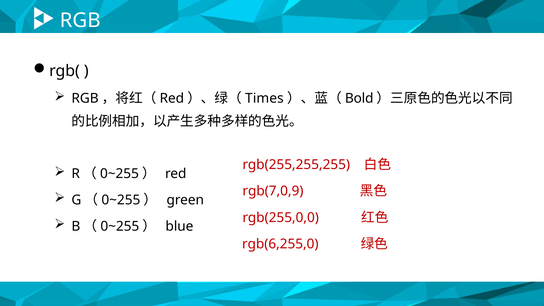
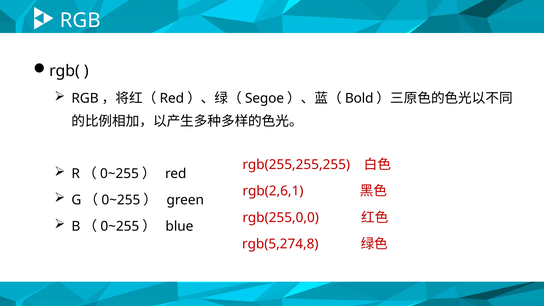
Times: Times -> Segoe (265, 99)
rgb(7,0,9: rgb(7,0,9 -> rgb(2,6,1 (273, 191)
rgb(6,255,0: rgb(6,255,0 -> rgb(5,274,8 (280, 244)
